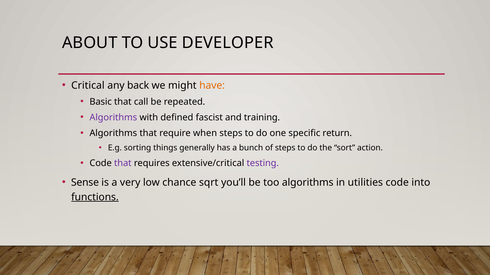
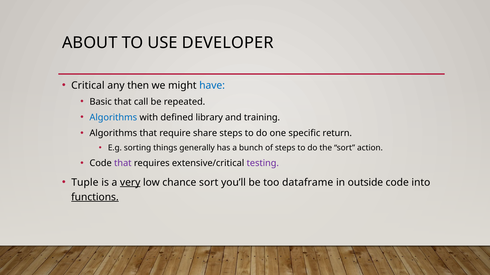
back: back -> then (138, 86)
have colour: orange -> blue (212, 86)
Algorithms colour: purple -> blue (113, 118)
fascist: fascist -> library (209, 118)
when: when -> share (205, 133)
Sense: Sense -> Tuple (85, 183)
very underline: none -> present (130, 183)
chance sqrt: sqrt -> sort (209, 183)
too algorithms: algorithms -> dataframe (308, 183)
utilities: utilities -> outside (365, 183)
